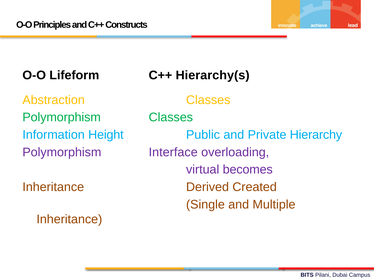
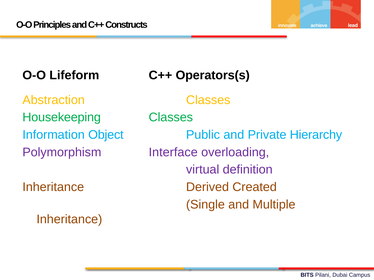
Hierarchy(s: Hierarchy(s -> Operators(s (213, 75)
Polymorphism: Polymorphism -> Housekeeping (62, 118)
Height: Height -> Object (106, 135)
becomes: becomes -> definition (248, 170)
